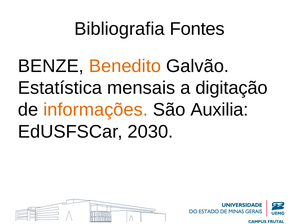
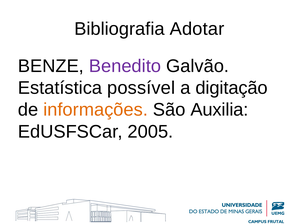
Fontes: Fontes -> Adotar (197, 29)
Benedito colour: orange -> purple (125, 66)
mensais: mensais -> possível (141, 88)
2030: 2030 -> 2005 (150, 132)
